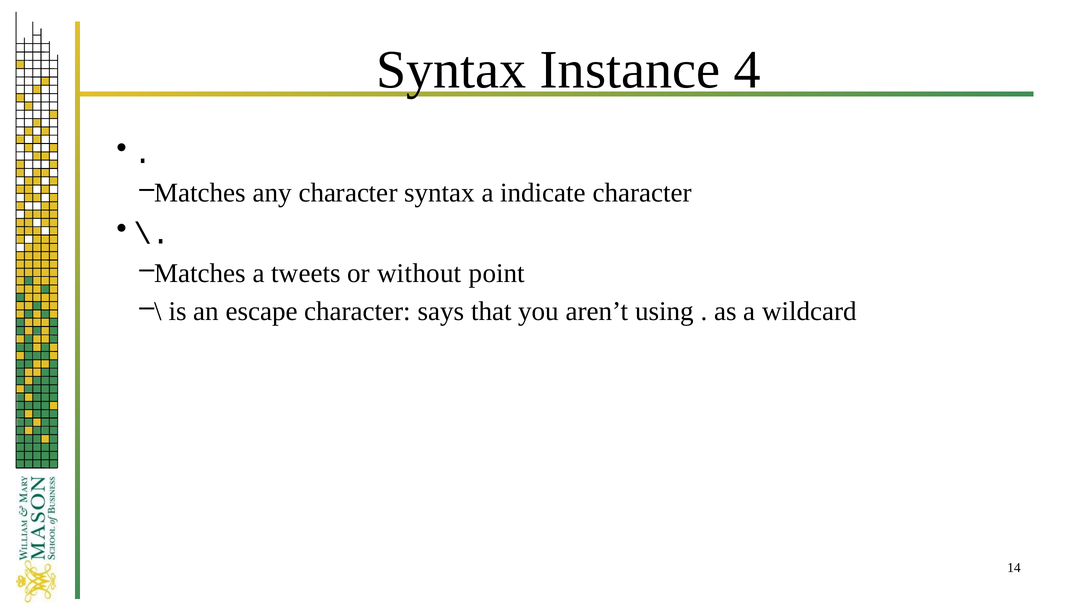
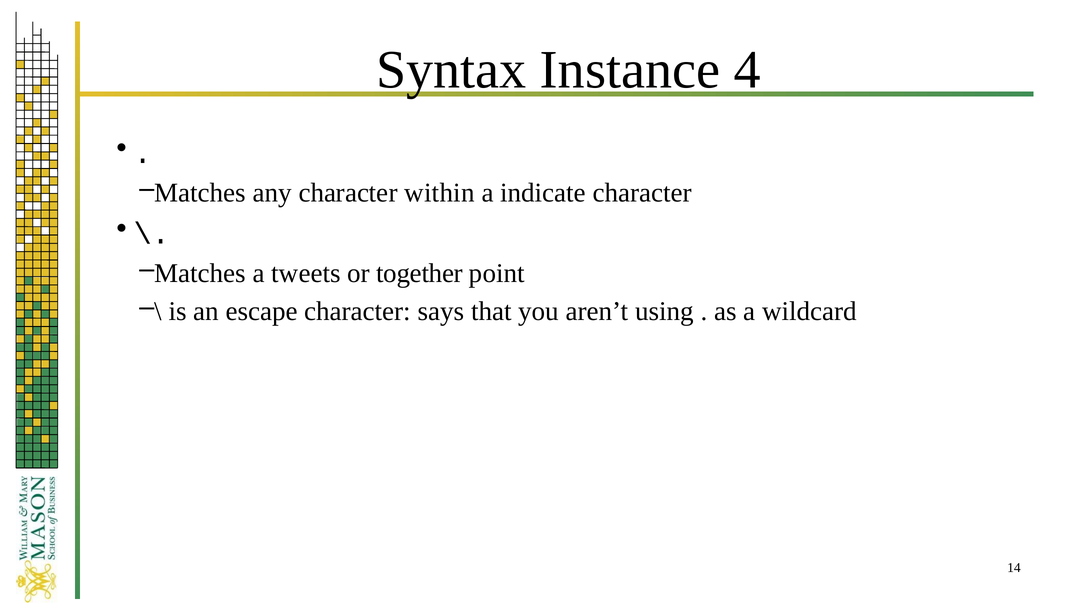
character syntax: syntax -> within (439, 193)
without: without -> together (420, 273)
